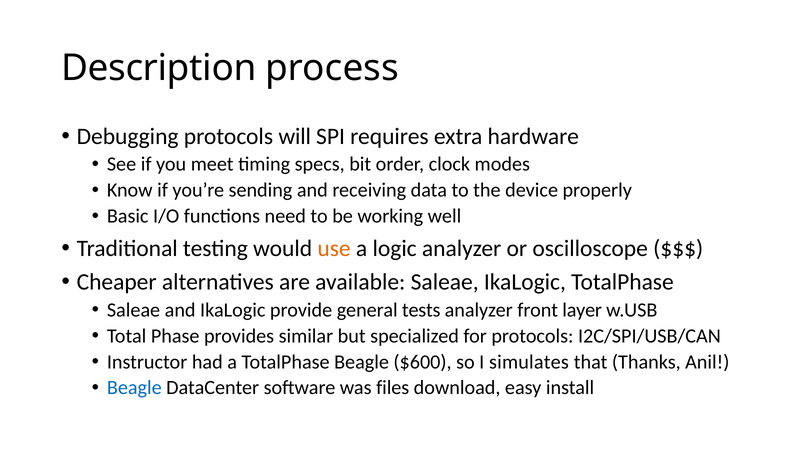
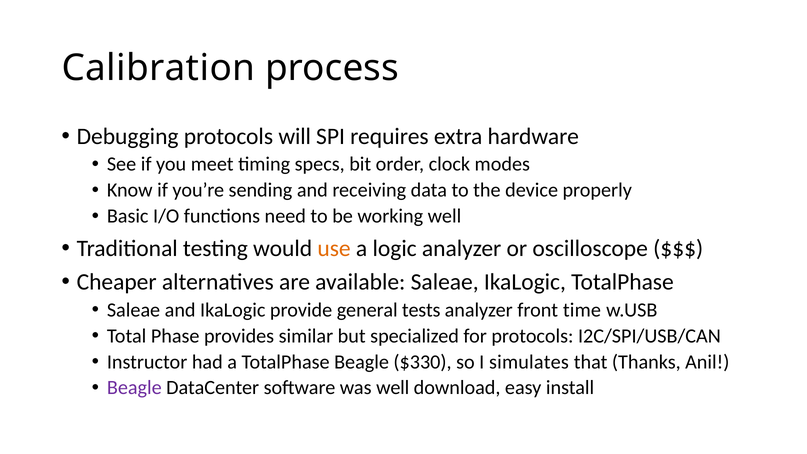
Description: Description -> Calibration (158, 68)
layer: layer -> time (582, 310)
$600: $600 -> $330 (423, 362)
Beagle colour: blue -> purple (134, 388)
was files: files -> well (393, 388)
